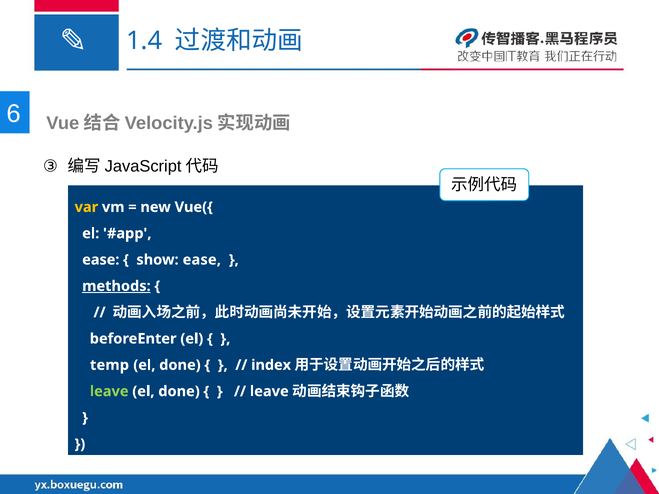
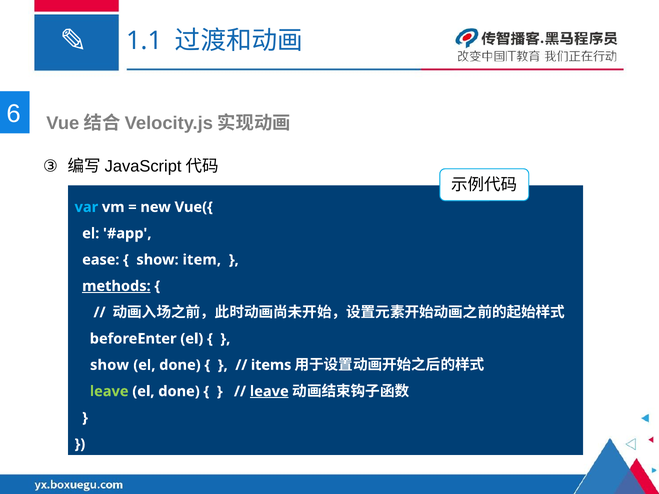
1.4: 1.4 -> 1.1 (144, 41)
var colour: yellow -> light blue (86, 207)
show ease: ease -> item (202, 260)
temp: temp -> show (110, 365)
index: index -> items (271, 365)
leave underline: none -> present (269, 392)
